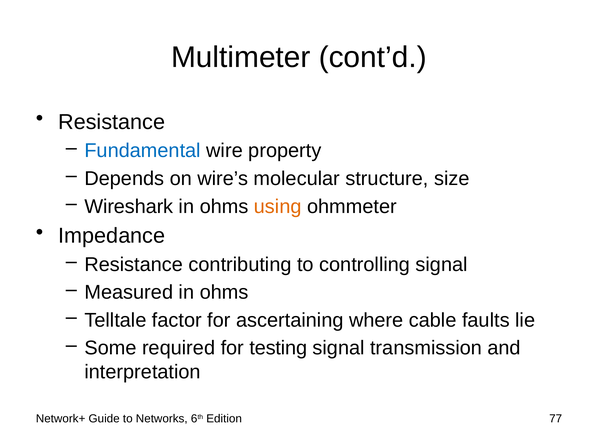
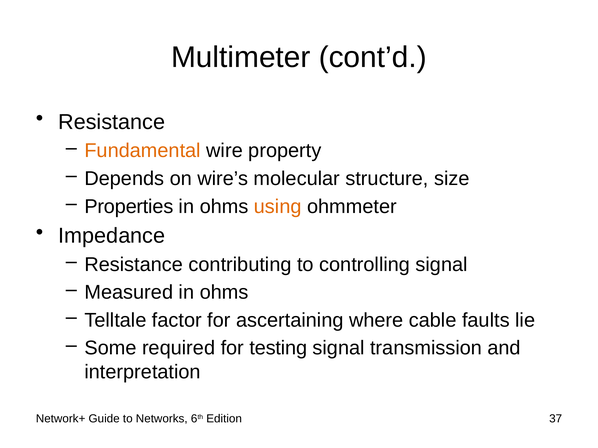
Fundamental colour: blue -> orange (143, 151)
Wireshark: Wireshark -> Properties (129, 207)
77: 77 -> 37 (556, 419)
